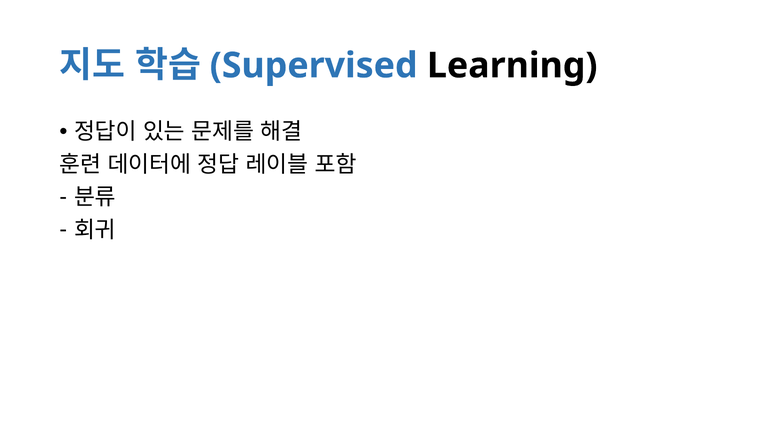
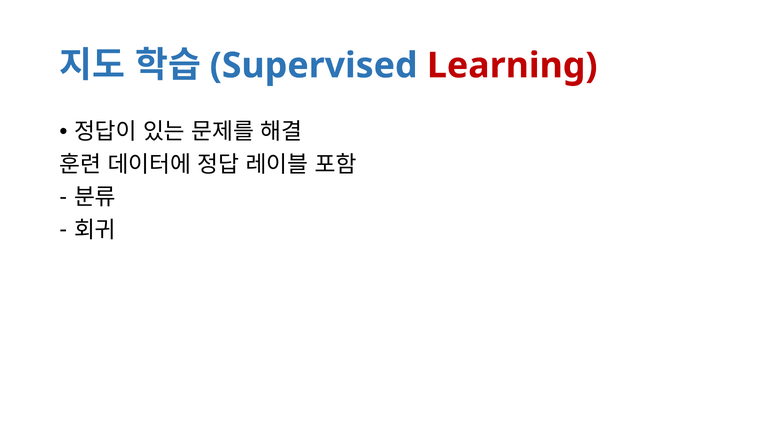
Learning colour: black -> red (512, 66)
